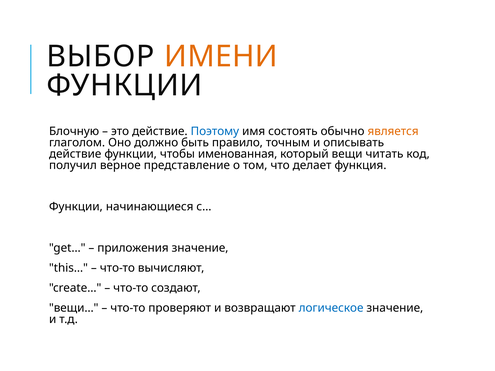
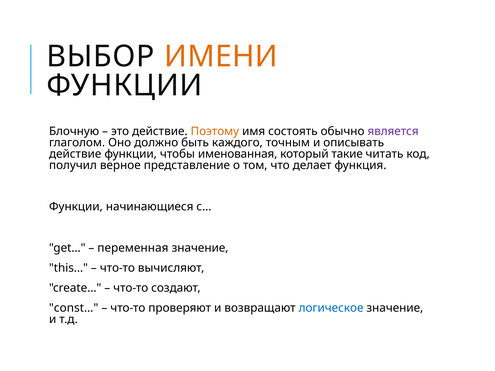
Поэтому colour: blue -> orange (215, 131)
является colour: orange -> purple (393, 131)
правило: правило -> каждого (237, 143)
вещи: вещи -> такие (347, 154)
приложения: приложения -> переменная (133, 248)
вещи…: вещи… -> const… (74, 308)
